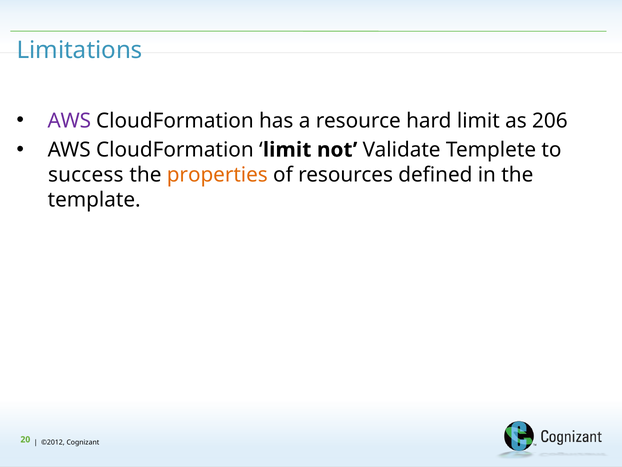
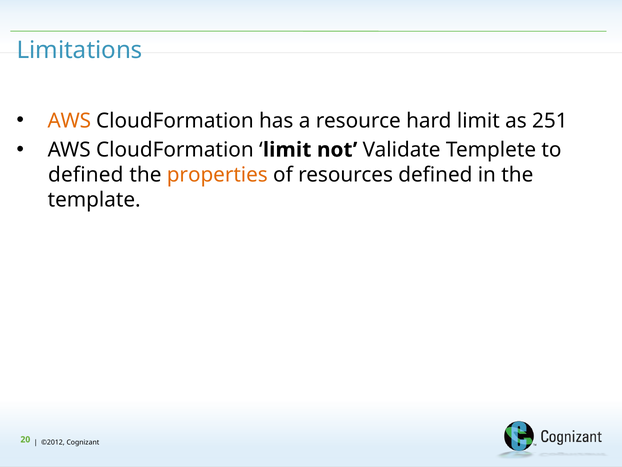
AWS colour: purple -> orange (69, 121)
206: 206 -> 251 (550, 121)
success: success -> defined (86, 175)
